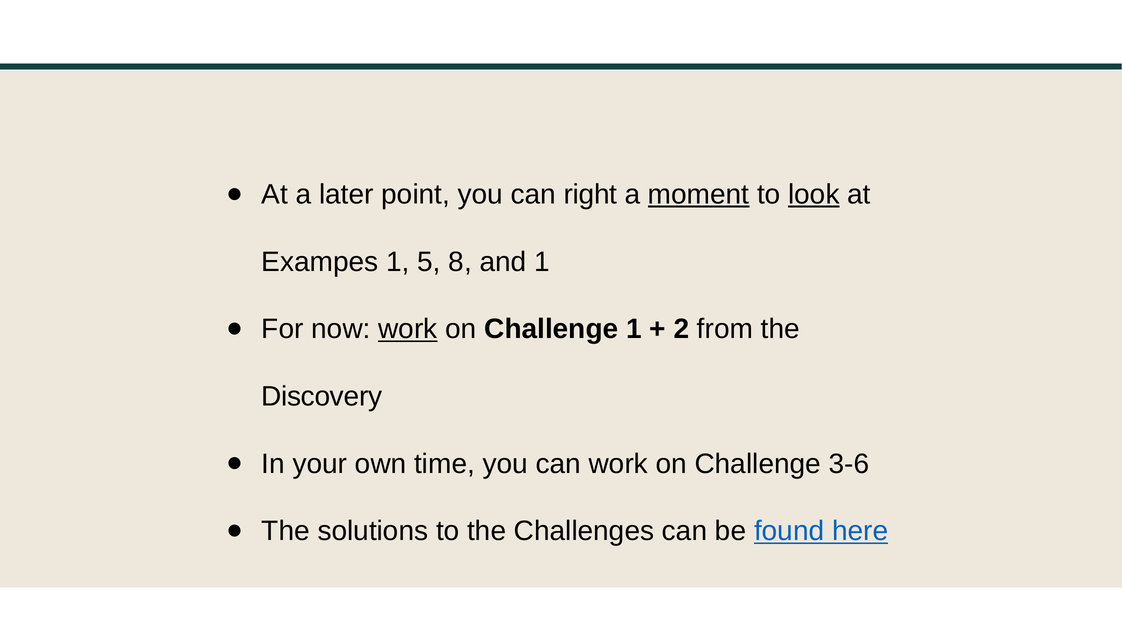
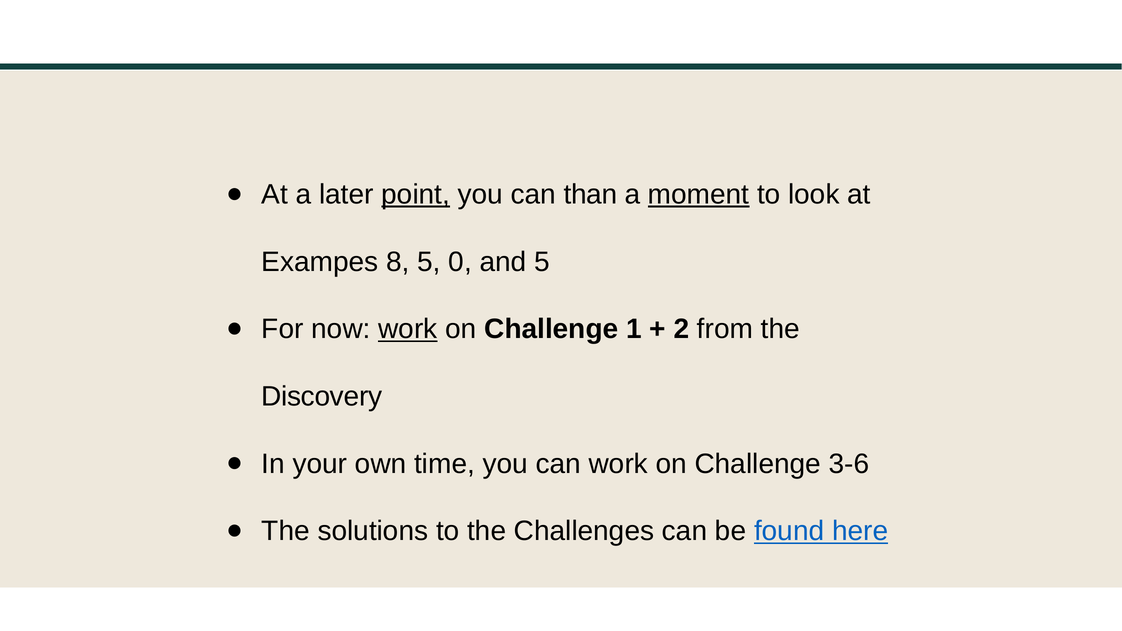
point underline: none -> present (416, 195)
right: right -> than (590, 195)
look underline: present -> none (814, 195)
Exampes 1: 1 -> 8 (398, 262)
8: 8 -> 0 (460, 262)
and 1: 1 -> 5 (542, 262)
